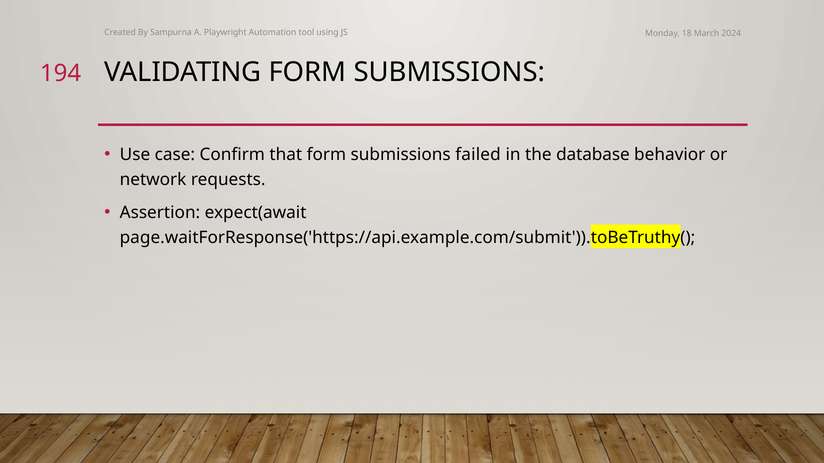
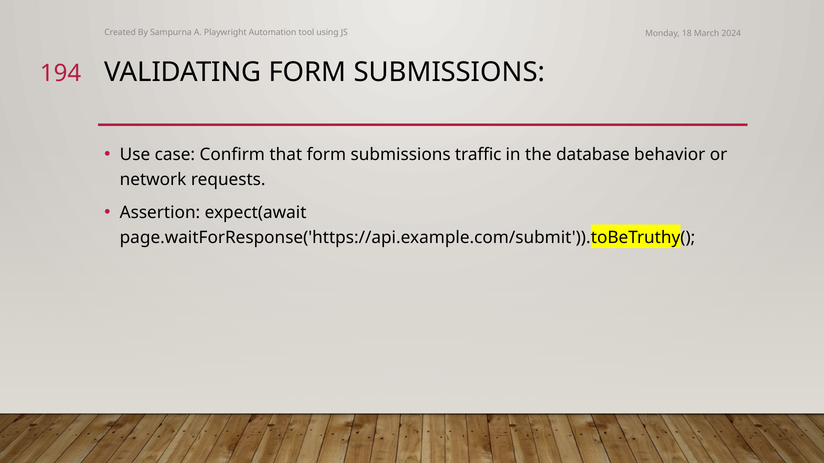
failed: failed -> traffic (478, 155)
